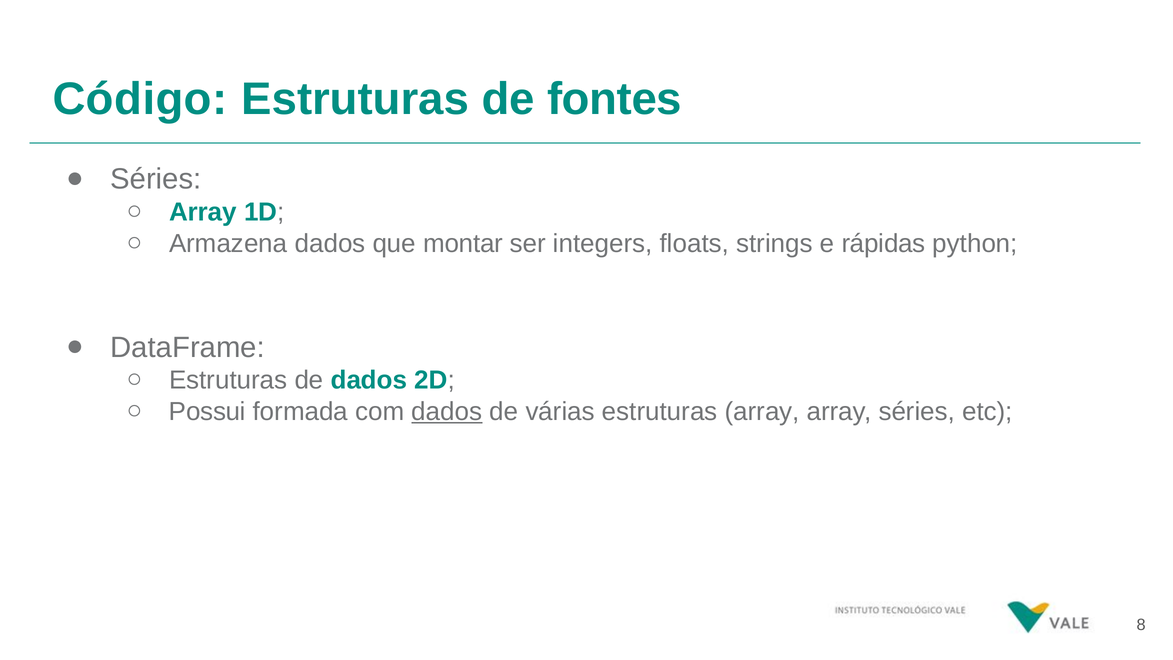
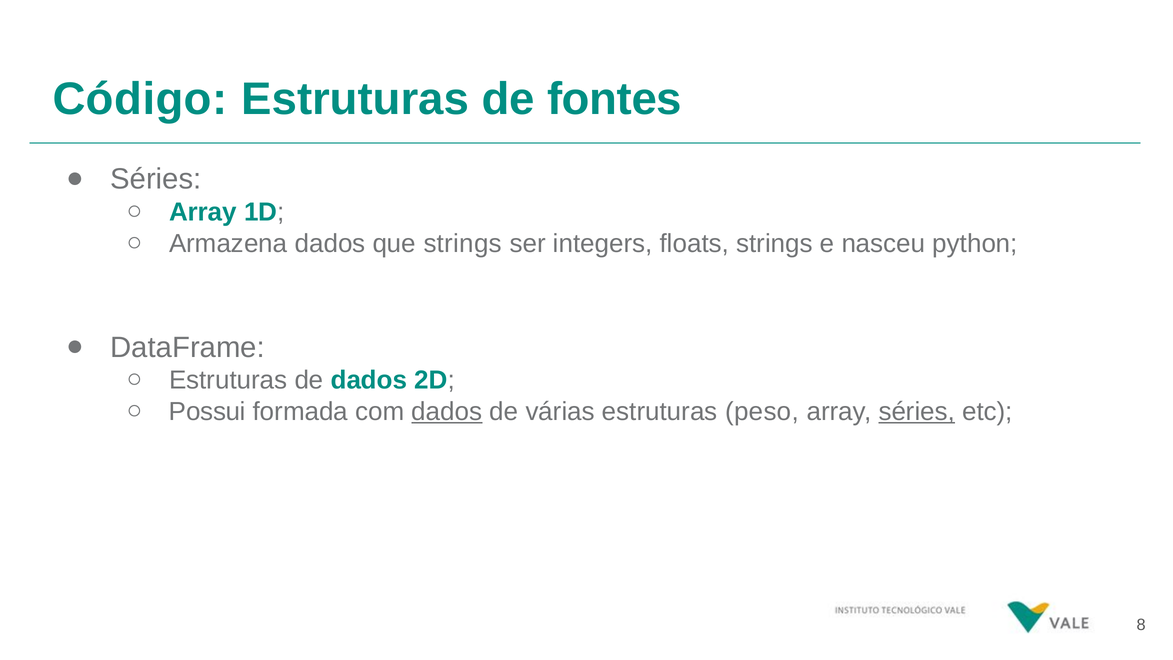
que montar: montar -> strings (463, 243)
rápidas: rápidas -> nasceu (883, 243)
estruturas array: array -> peso (762, 412)
séries underline: none -> present (917, 412)
